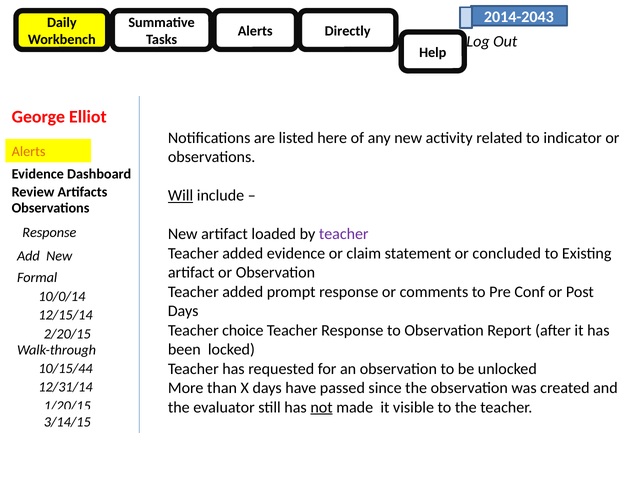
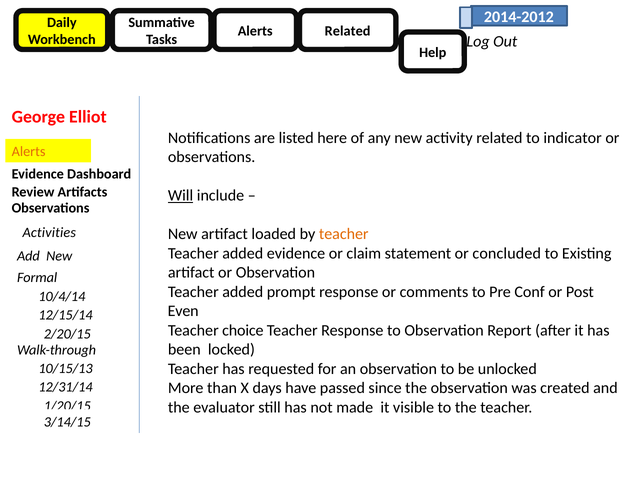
2014-2043: 2014-2043 -> 2014-2012 (519, 17)
Directly: Directly -> Related (348, 31)
Response: Response -> Activities (49, 233)
teacher colour: purple -> orange (344, 234)
10/0/14: 10/0/14 -> 10/4/14 (62, 297)
Days: Days -> Even (183, 311)
10/15/44: 10/15/44 -> 10/15/13 (66, 369)
not underline: present -> none (322, 408)
